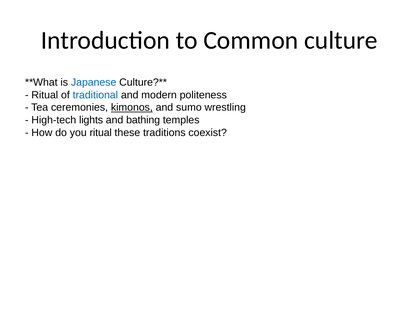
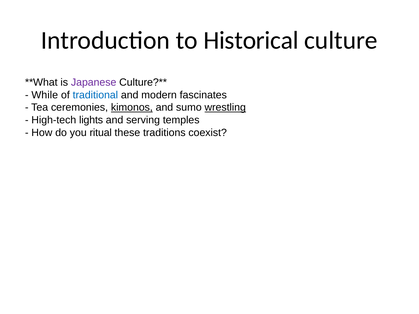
Common: Common -> Historical (251, 41)
Japanese colour: blue -> purple (94, 82)
Ritual: Ritual -> While (45, 95)
politeness: politeness -> fascinates (203, 95)
wrestling underline: none -> present (225, 108)
bathing: bathing -> serving (143, 120)
